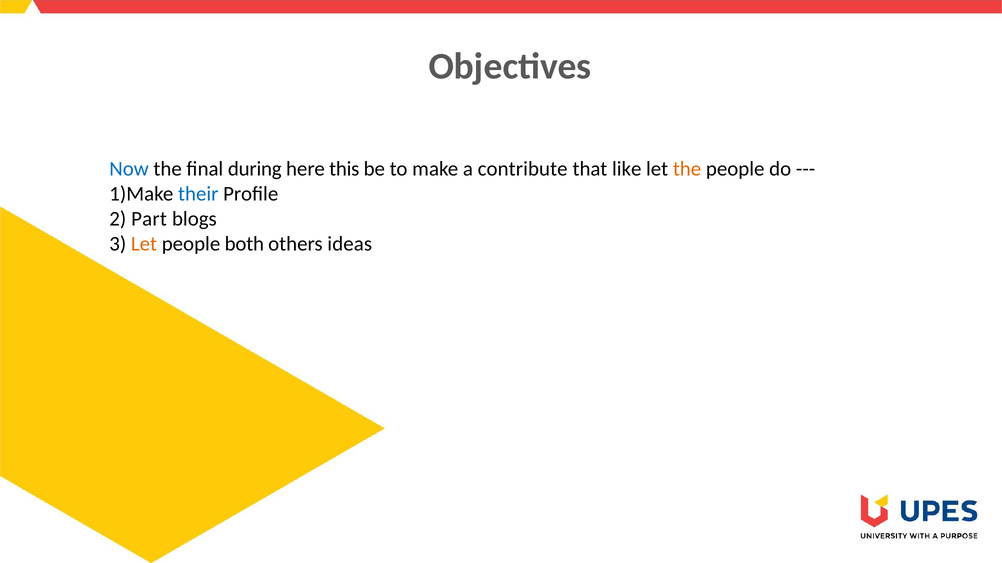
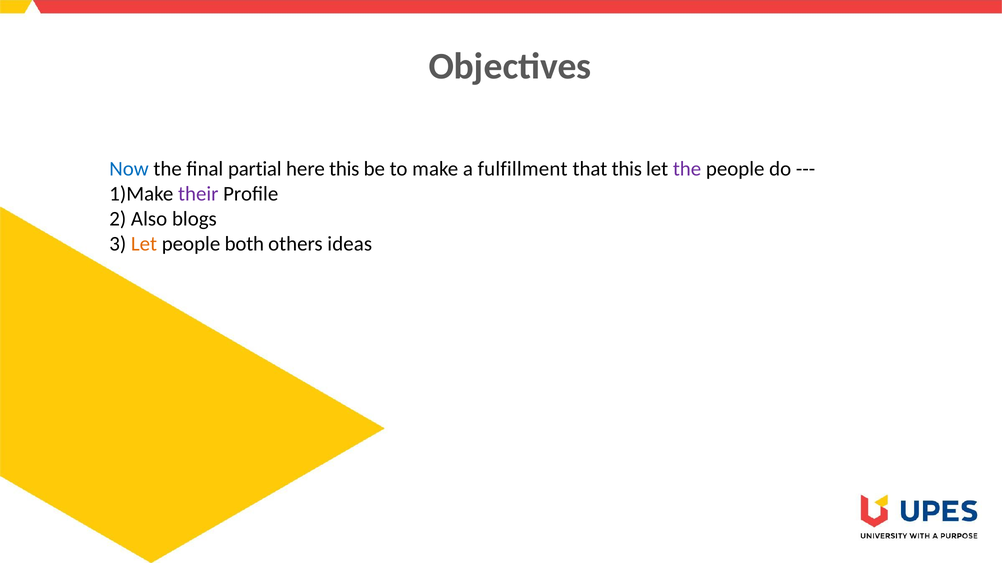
during: during -> partial (255, 169)
contribute: contribute -> fulfillment (523, 169)
that like: like -> this (627, 169)
the colour: orange -> purple (687, 169)
their colour: blue -> purple (198, 194)
Part: Part -> Also (149, 219)
